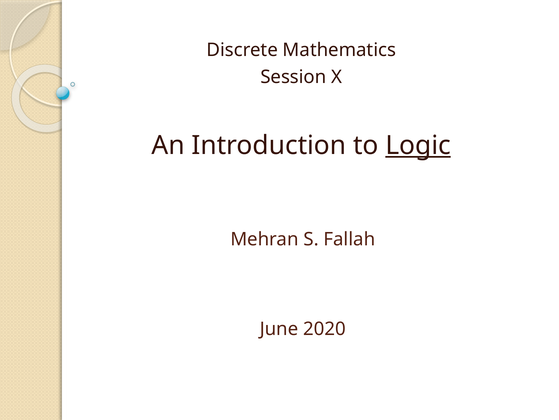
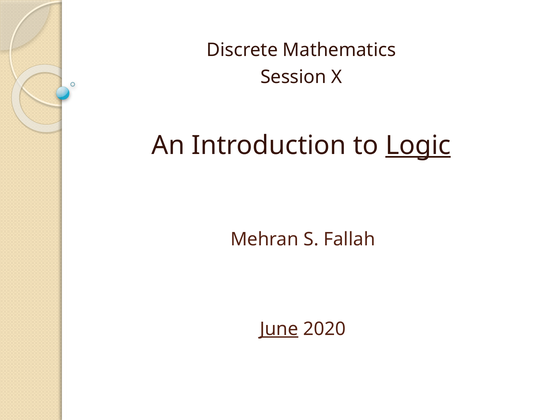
June underline: none -> present (279, 328)
